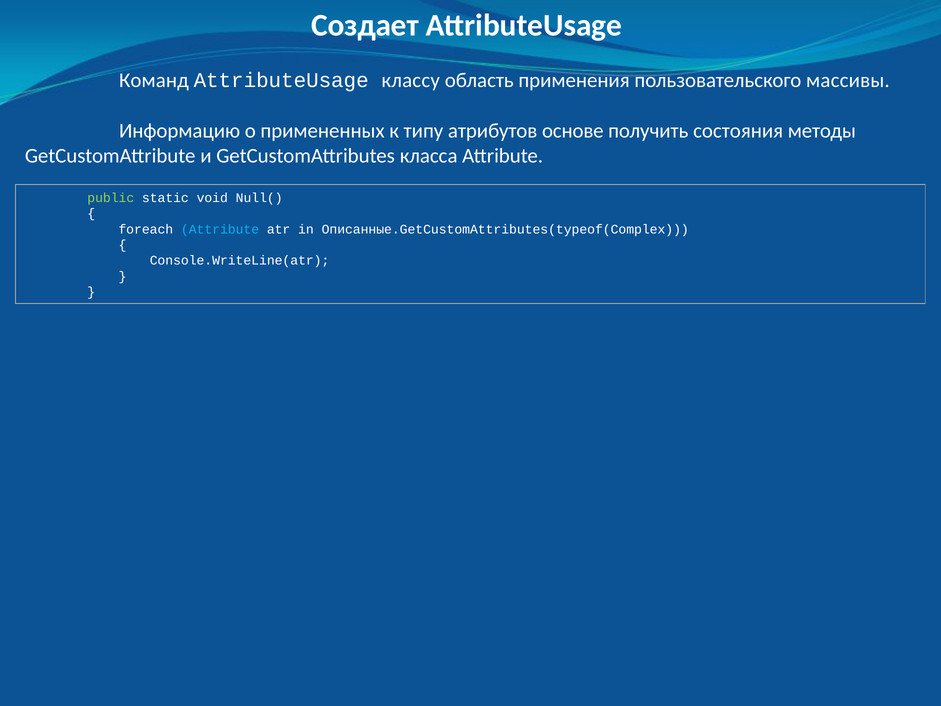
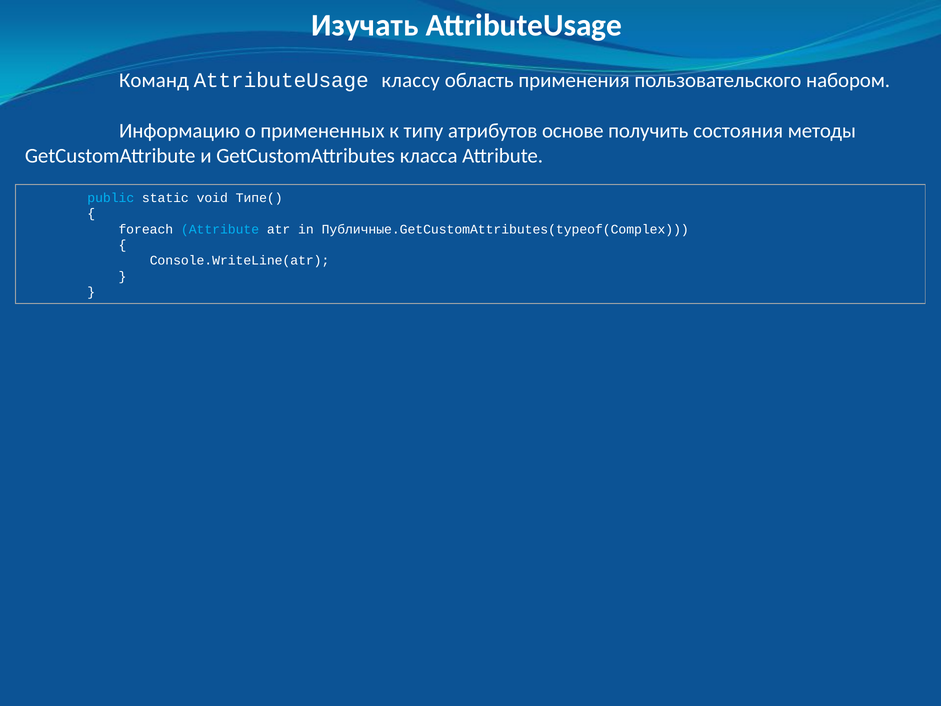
Создает: Создает -> Изучать (365, 25)
массивы: массивы -> набором (848, 81)
public colour: light green -> light blue (111, 198)
Null(: Null( -> Типе( (259, 198)
Описанные.GetCustomAttributes(typeof(Complex: Описанные.GetCustomAttributes(typeof(Complex -> Публичные.GetCustomAttributes(typeof(Complex (505, 229)
